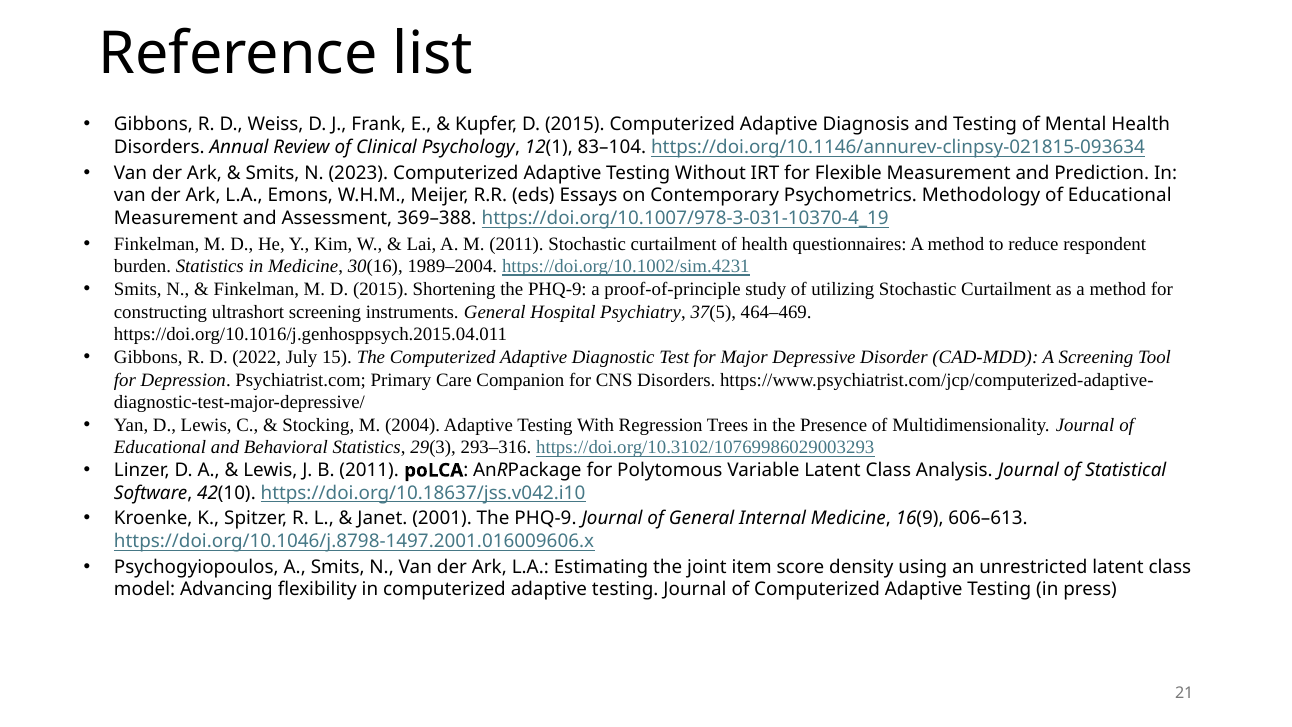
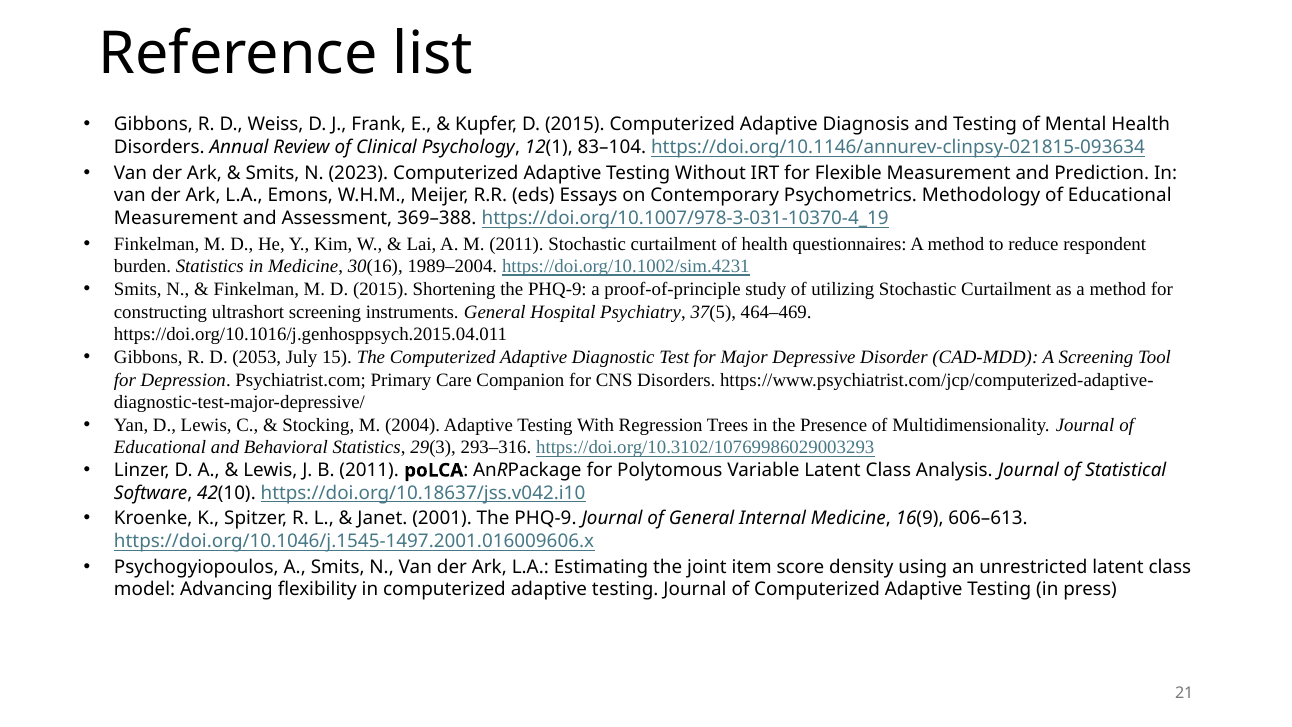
2022: 2022 -> 2053 (257, 357)
https://doi.org/10.1046/j.8798-1497.2001.016009606.x: https://doi.org/10.1046/j.8798-1497.2001.016009606.x -> https://doi.org/10.1046/j.1545-1497.2001.016009606.x (354, 541)
